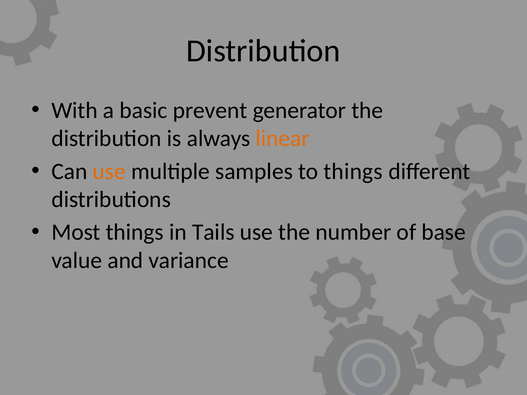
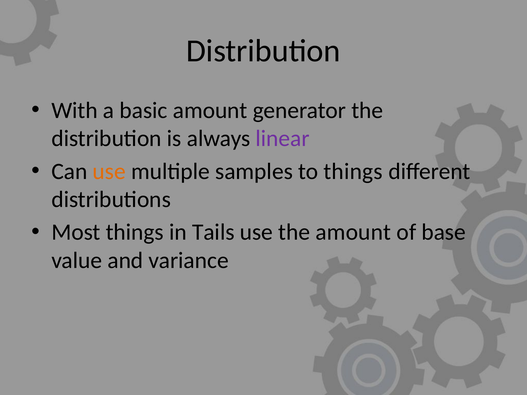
basic prevent: prevent -> amount (210, 111)
linear colour: orange -> purple (283, 139)
the number: number -> amount (353, 232)
